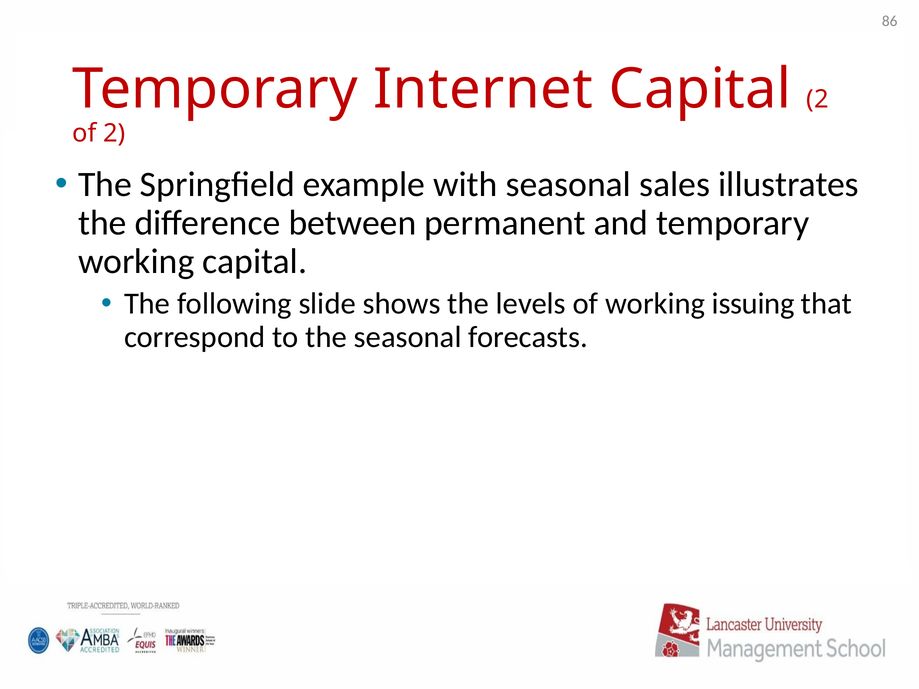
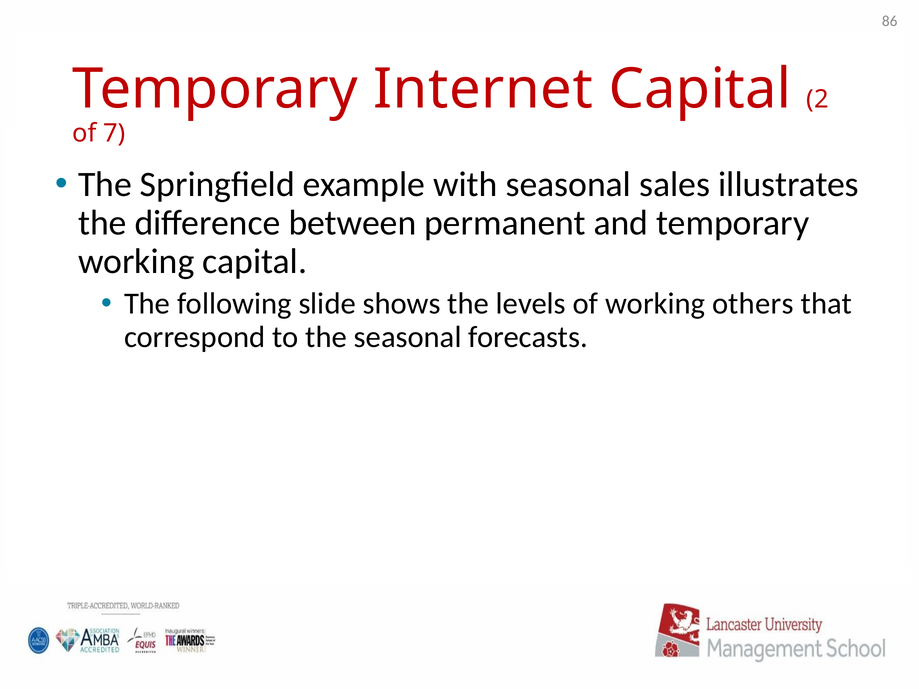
of 2: 2 -> 7 (114, 133)
issuing: issuing -> others (753, 304)
